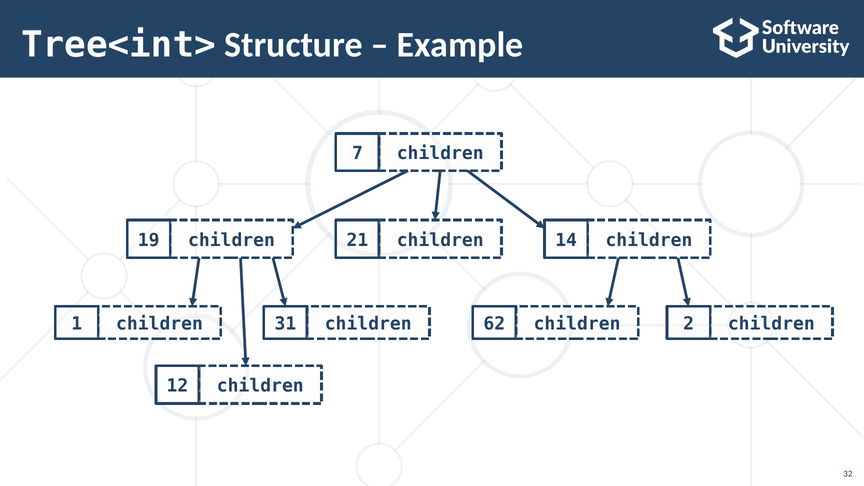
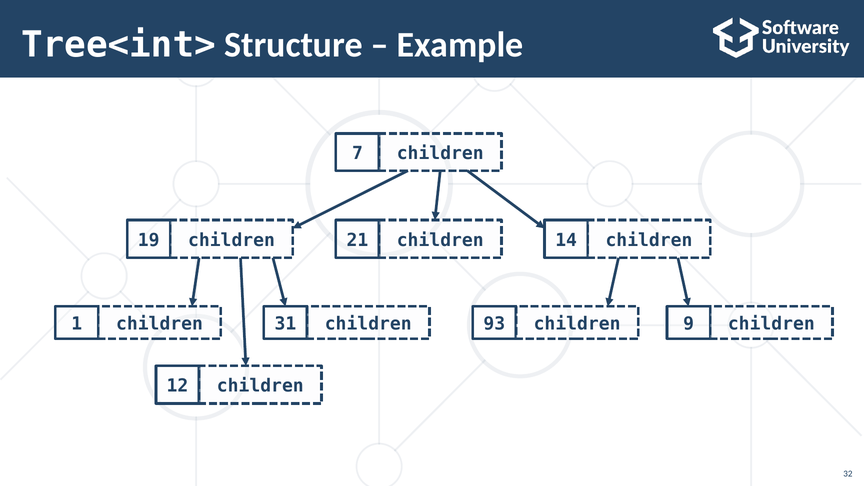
62: 62 -> 93 (494, 324)
2: 2 -> 9 (689, 324)
